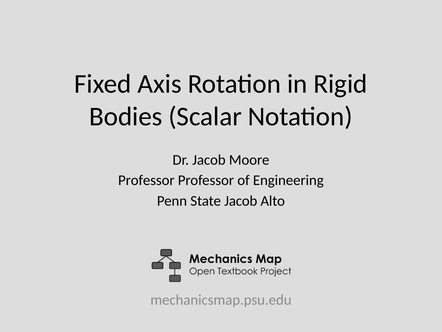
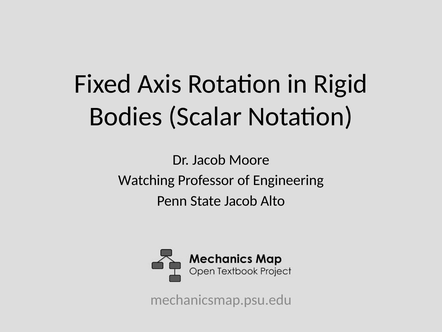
Professor: Professor -> Watching (146, 180)
